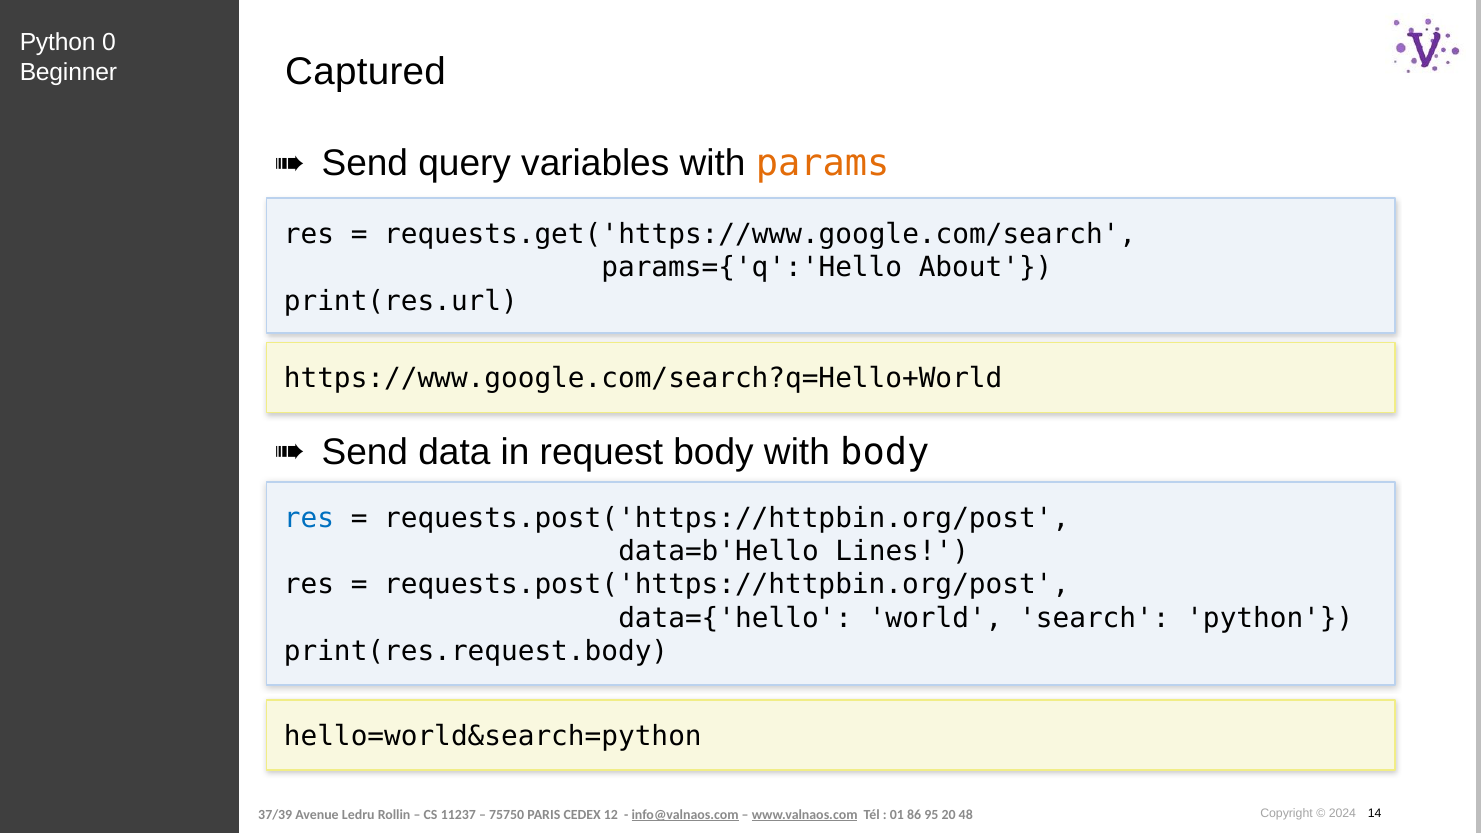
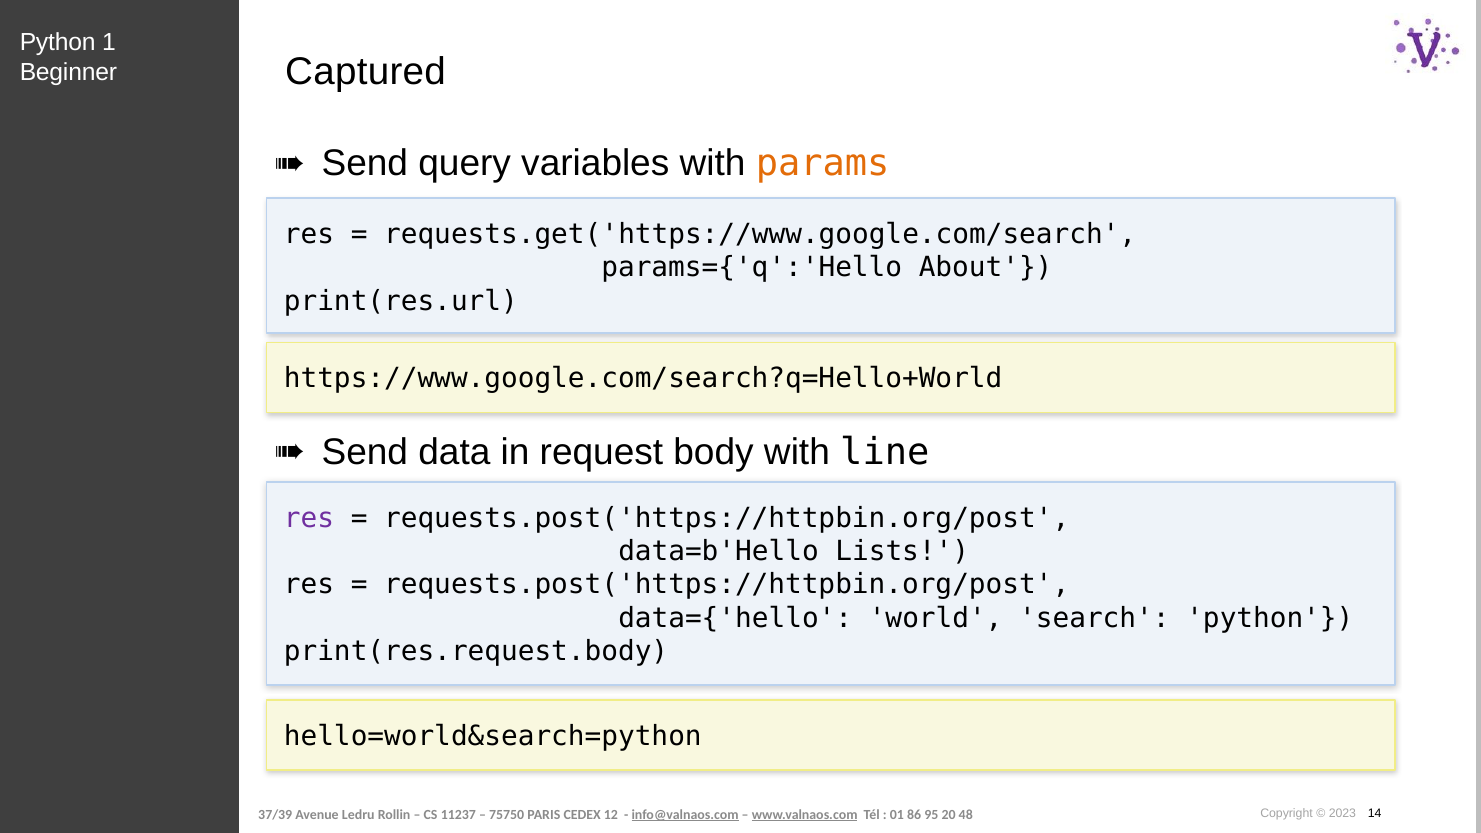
0: 0 -> 1 (109, 43)
with body: body -> line (885, 452)
res colour: blue -> purple (309, 518)
Lines: Lines -> Lists (902, 552)
2024: 2024 -> 2023 (1342, 814)
